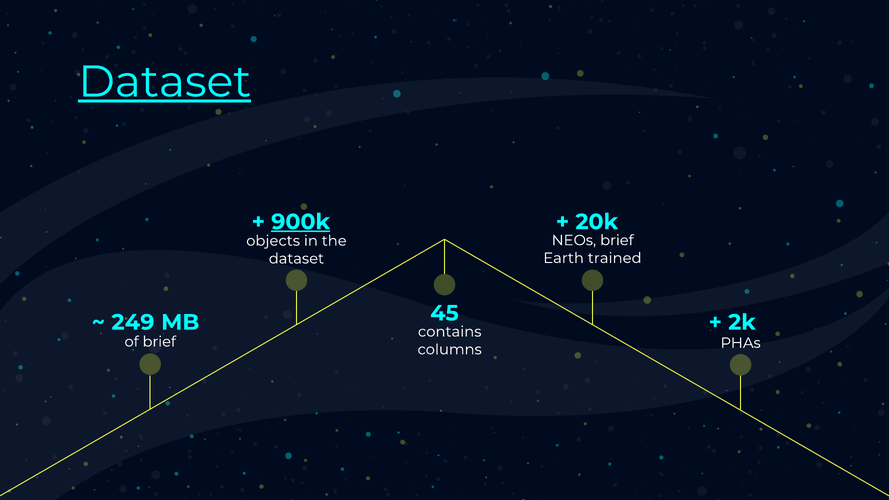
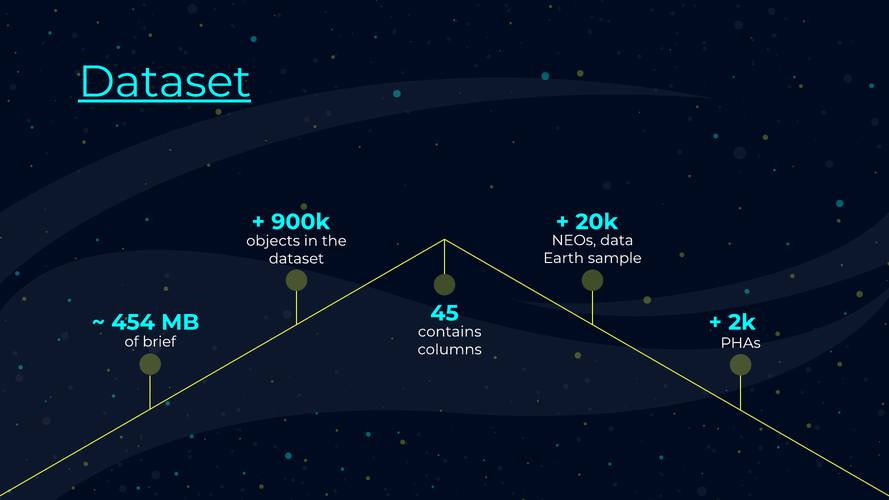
900k underline: present -> none (301, 222)
NEOs brief: brief -> data (617, 240)
trained: trained -> sample (615, 258)
249: 249 -> 454 (133, 322)
